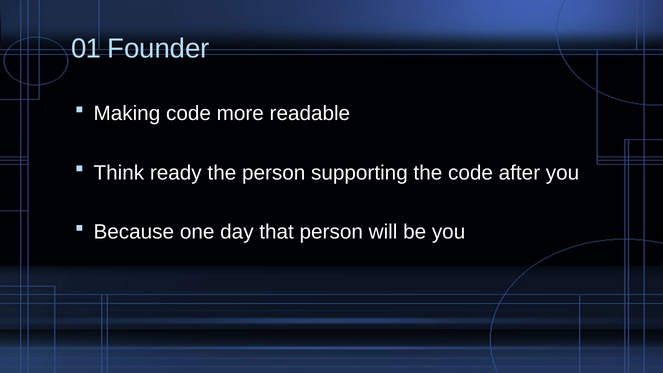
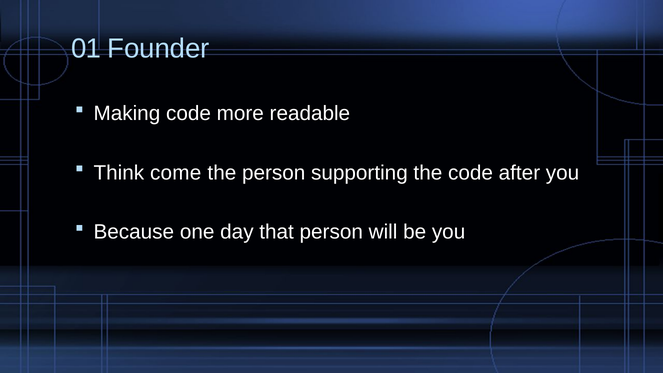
ready: ready -> come (176, 173)
